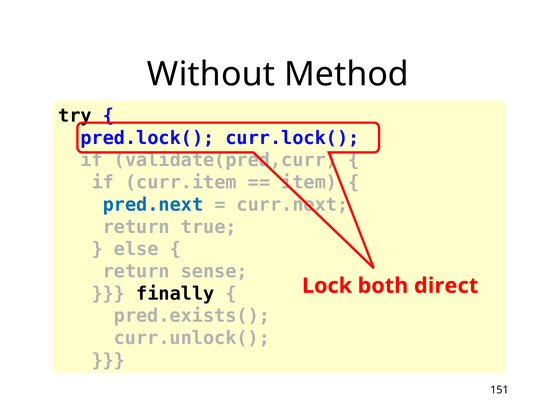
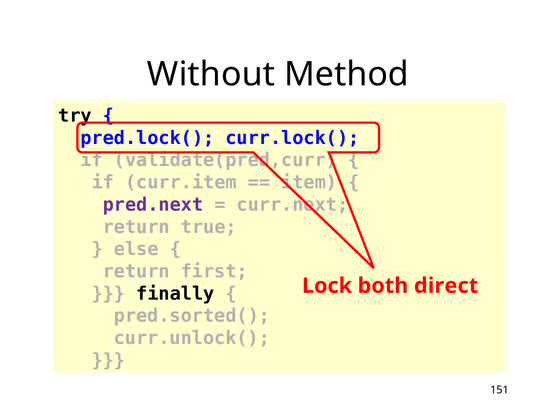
pred.next colour: blue -> purple (153, 205)
sense: sense -> first (214, 271)
pred.exists(: pred.exists( -> pred.sorted( (192, 316)
